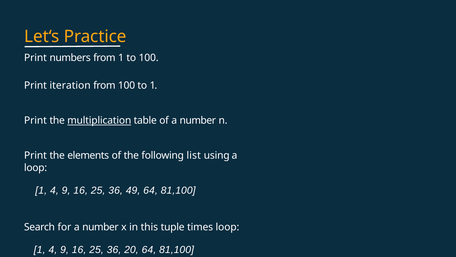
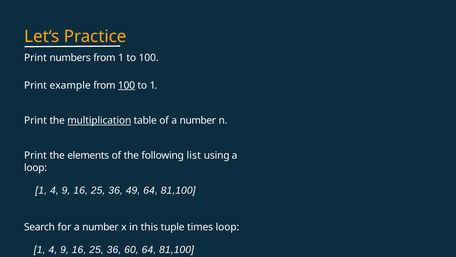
iteration: iteration -> example (70, 85)
100 underline: none -> present (127, 85)
20: 20 -> 60 (131, 249)
